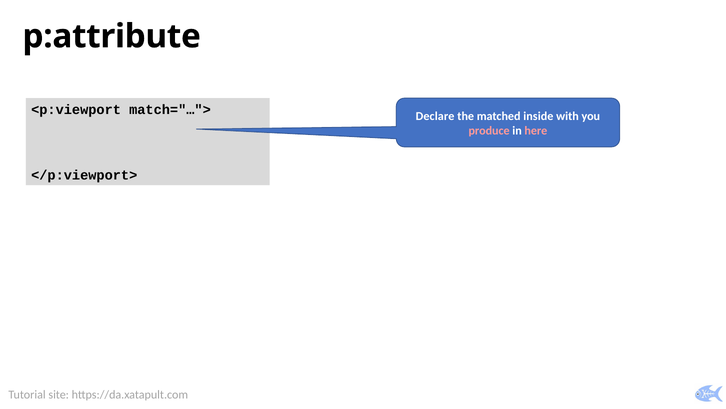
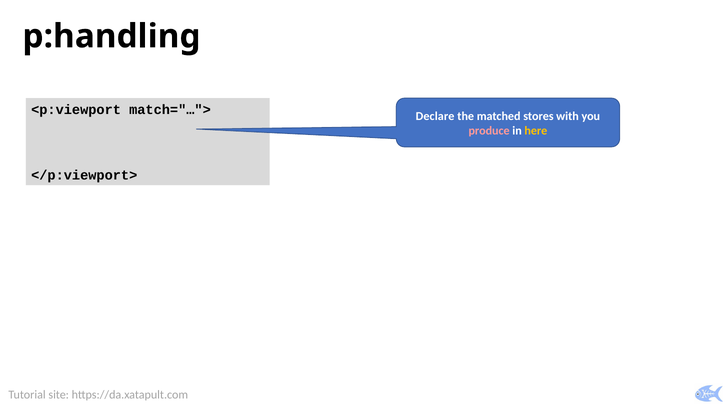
p:attribute: p:attribute -> p:handling (112, 36)
inside: inside -> stores (538, 116)
here colour: pink -> yellow (536, 130)
